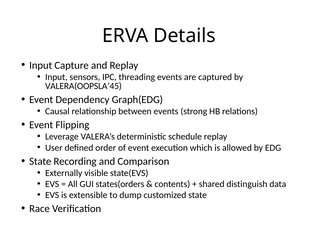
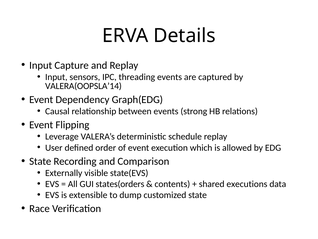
VALERA(OOPSLA’45: VALERA(OOPSLA’45 -> VALERA(OOPSLA’14 (83, 86)
distinguish: distinguish -> executions (247, 184)
